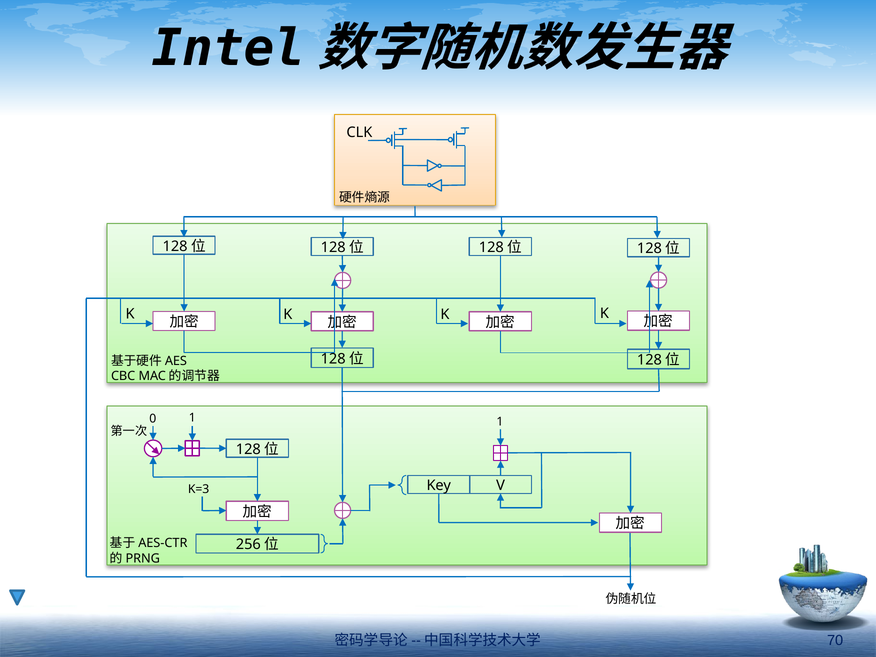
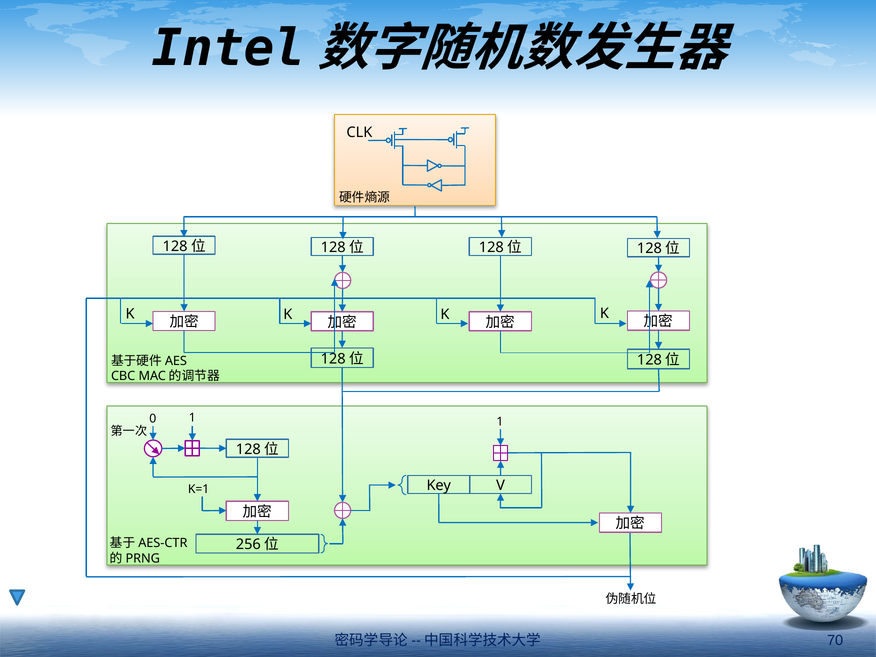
K=3: K=3 -> K=1 (199, 489)
